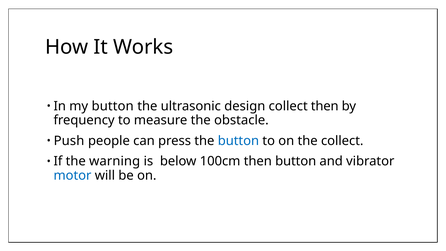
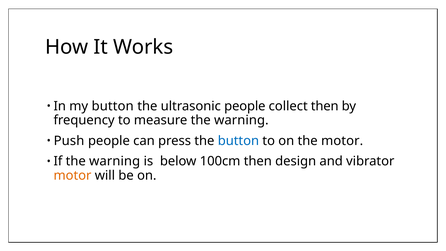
ultrasonic design: design -> people (245, 106)
measure the obstacle: obstacle -> warning (241, 120)
the collect: collect -> motor (342, 141)
then button: button -> design (296, 161)
motor colour: blue -> orange (72, 175)
